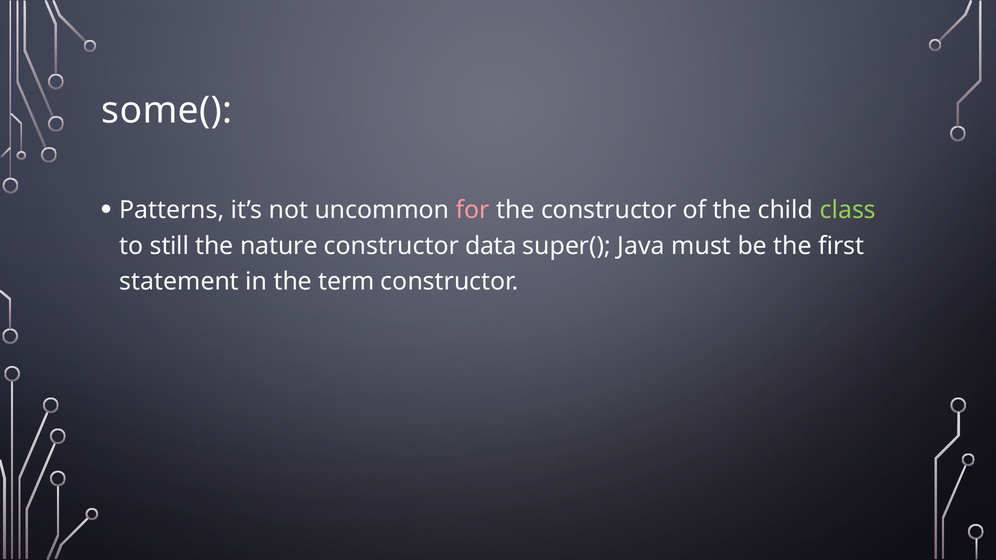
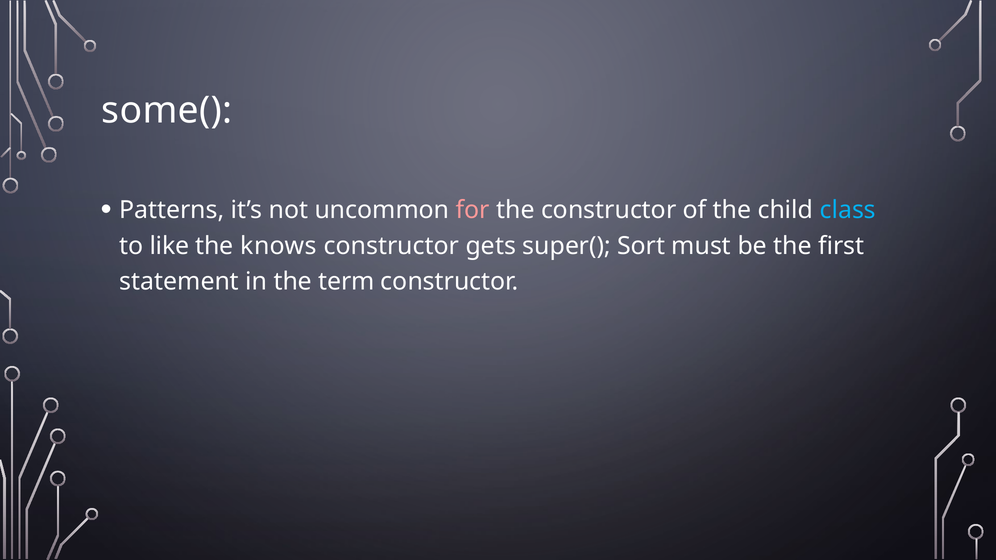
class colour: light green -> light blue (848, 210)
still: still -> like (169, 246)
nature: nature -> knows (279, 246)
data: data -> gets (491, 246)
Java: Java -> Sort (641, 246)
